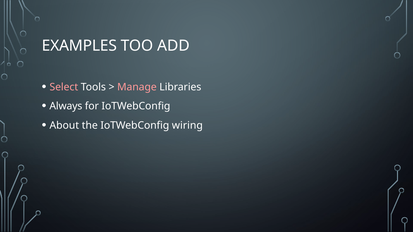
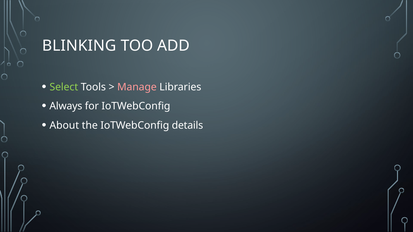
EXAMPLES: EXAMPLES -> BLINKING (79, 46)
Select colour: pink -> light green (64, 87)
wiring: wiring -> details (187, 125)
